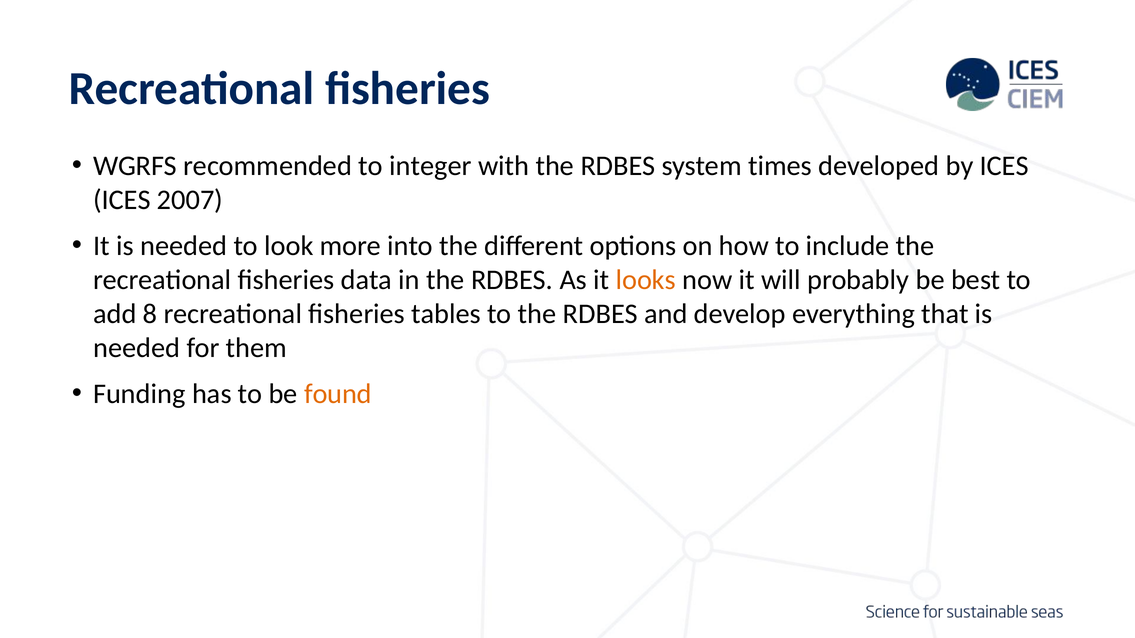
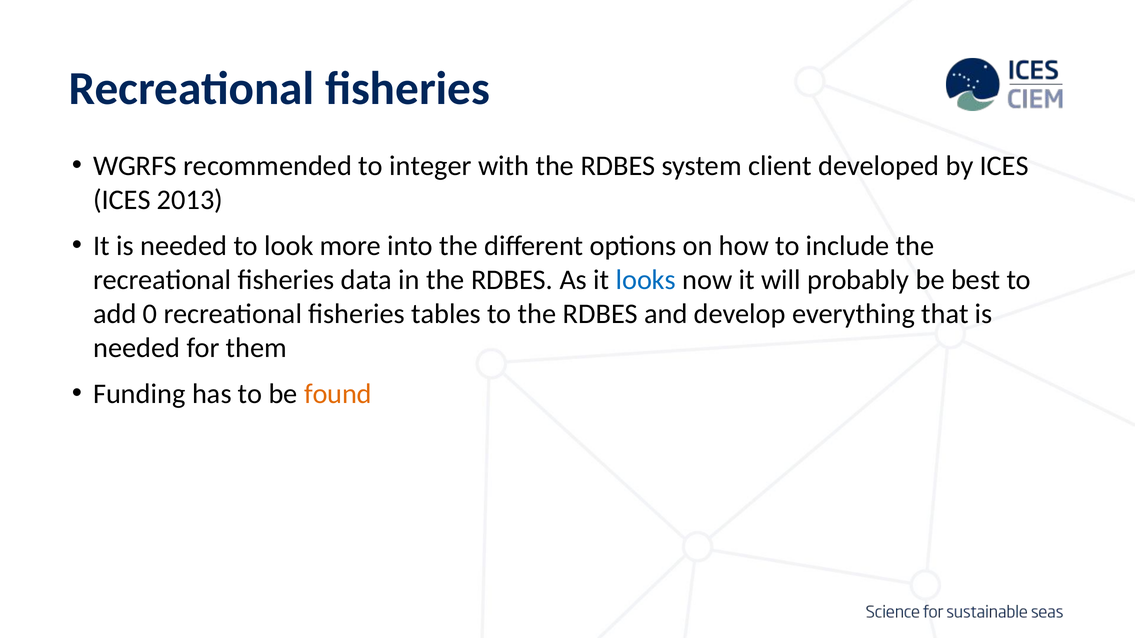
times: times -> client (780, 166)
2007: 2007 -> 2013 (190, 200)
looks colour: orange -> blue (646, 280)
8: 8 -> 0 (150, 314)
